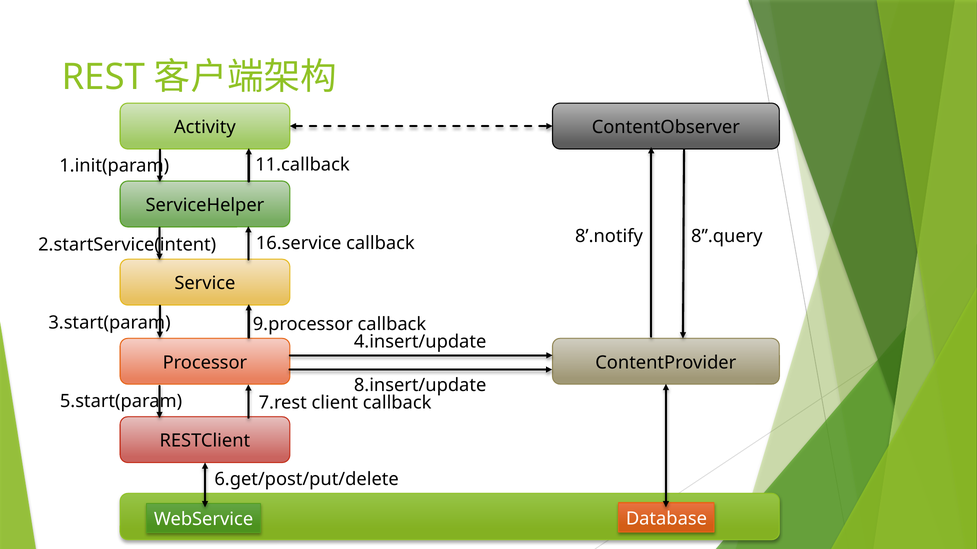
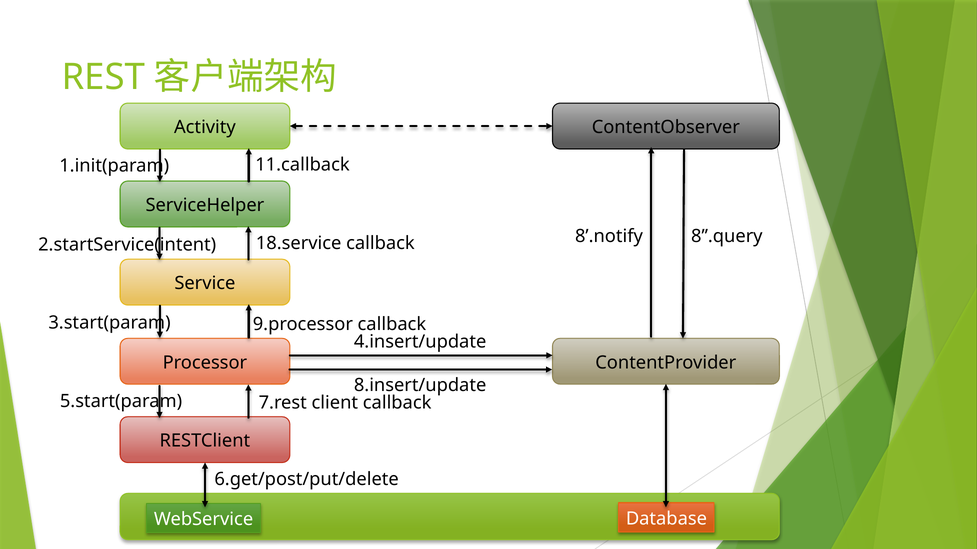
16.service: 16.service -> 18.service (299, 243)
